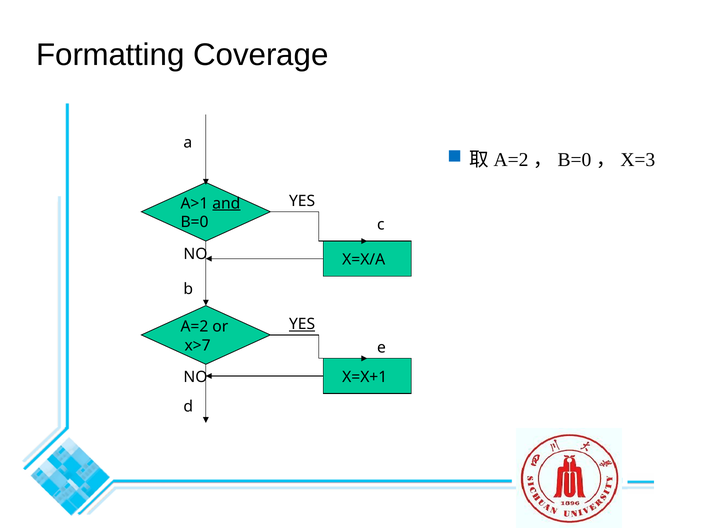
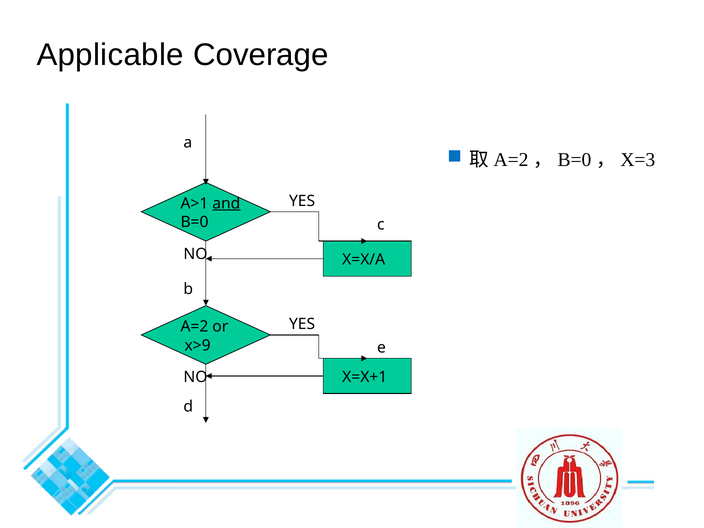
Formatting: Formatting -> Applicable (110, 55)
YES underline: present -> none (302, 324)
x>7: x>7 -> x>9 (198, 345)
